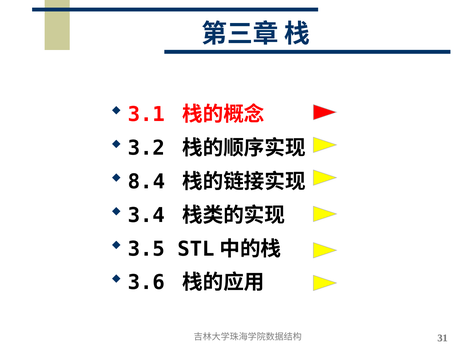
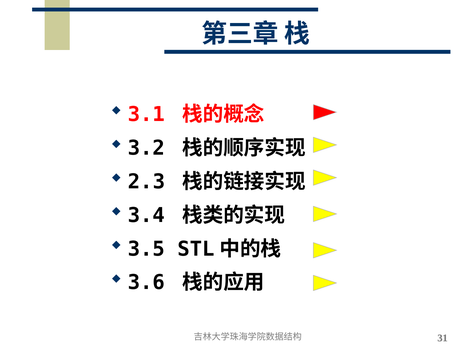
8.4: 8.4 -> 2.3 (146, 182)
